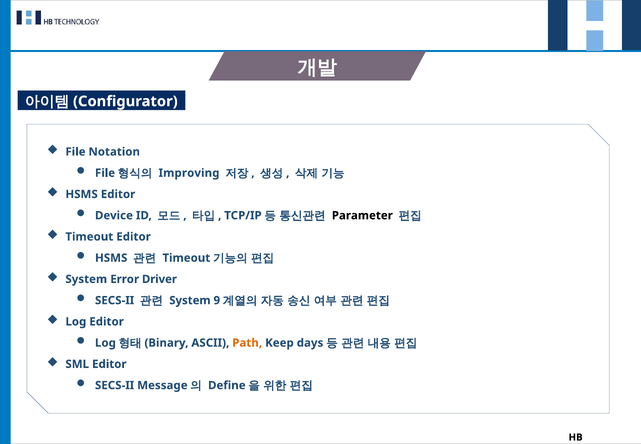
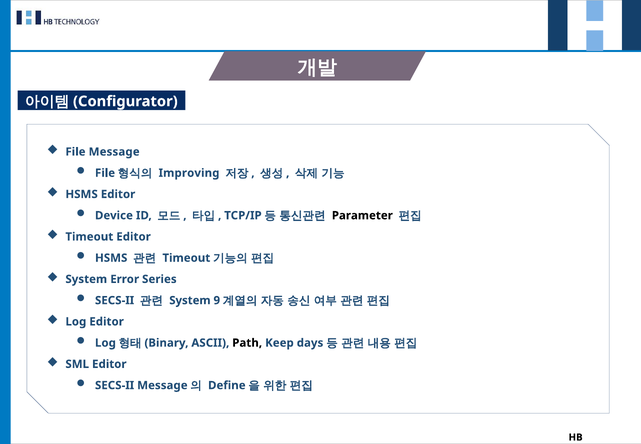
File Notation: Notation -> Message (114, 152)
Driver: Driver -> Series (159, 279)
Path colour: orange -> black (247, 343)
